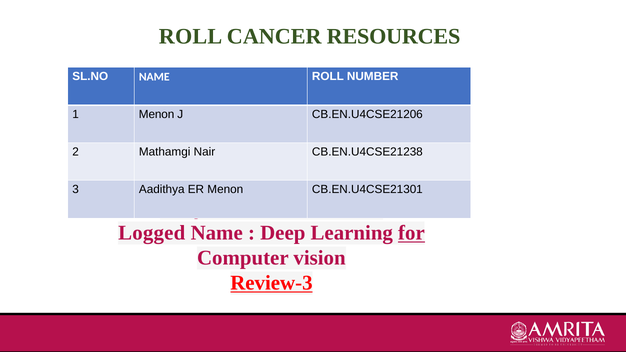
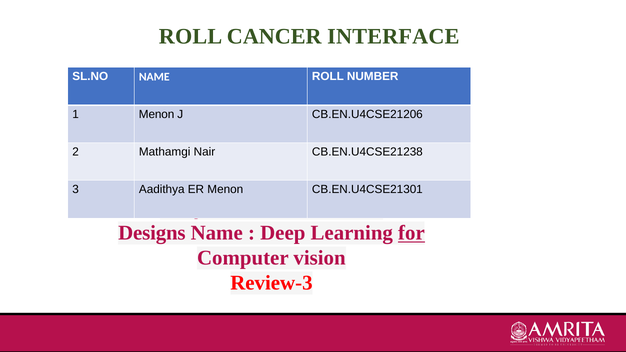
RESOURCES: RESOURCES -> INTERFACE (393, 36)
Logged: Logged -> Designs (152, 233)
Review-3 underline: present -> none (271, 283)
